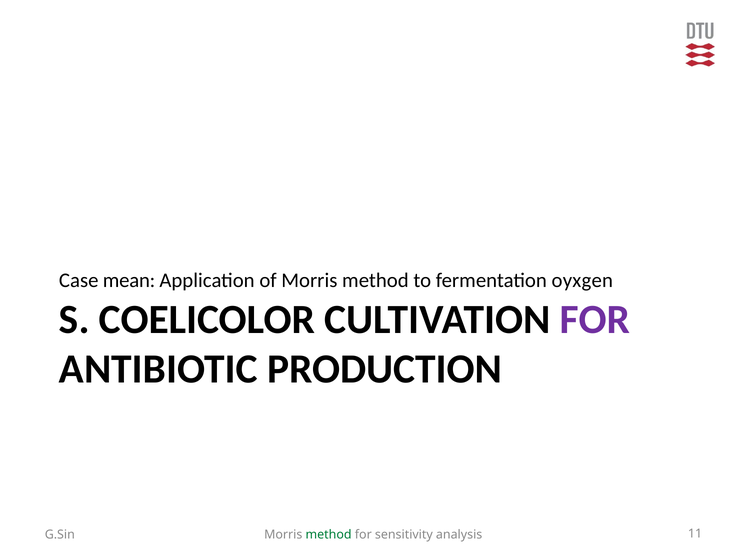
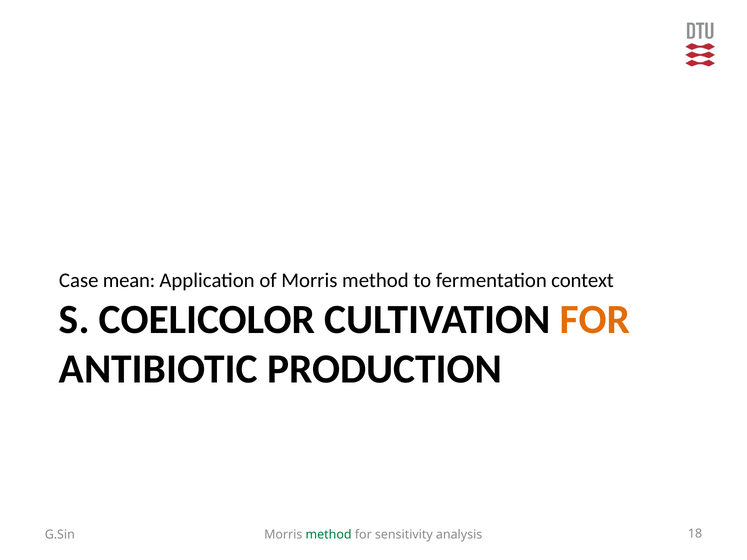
oyxgen: oyxgen -> context (582, 281)
FOR colour: purple -> orange (595, 320)
11: 11 -> 18 (695, 534)
